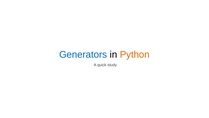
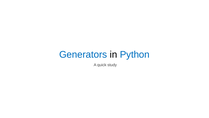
Python colour: orange -> blue (135, 54)
